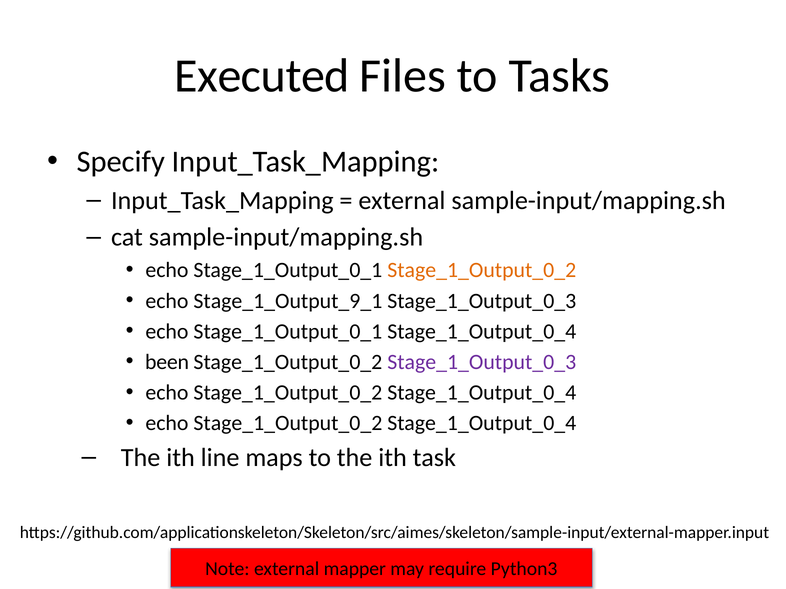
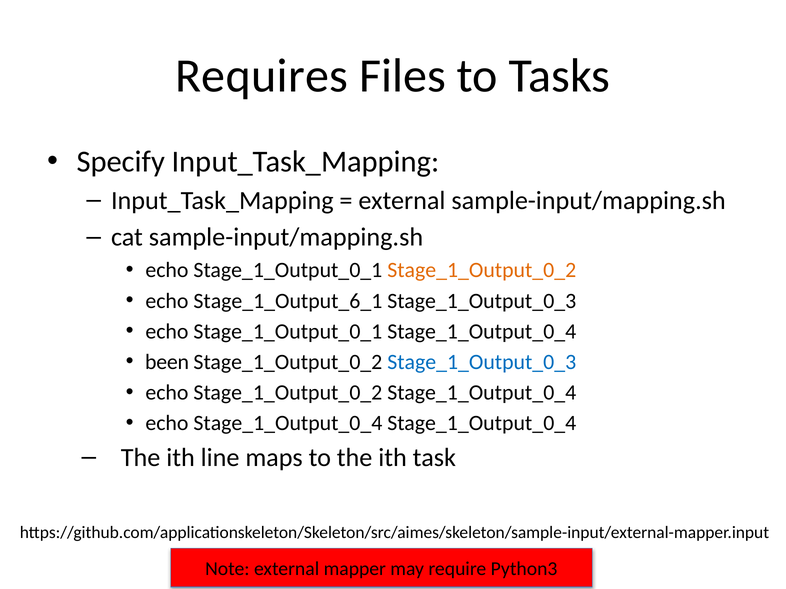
Executed: Executed -> Requires (262, 76)
Stage_1_Output_9_1: Stage_1_Output_9_1 -> Stage_1_Output_6_1 (288, 301)
Stage_1_Output_0_3 colour: purple -> blue (482, 362)
Stage_1_Output_0_2: Stage_1_Output_0_2 -> Stage_1_Output_0_4 (288, 423)
